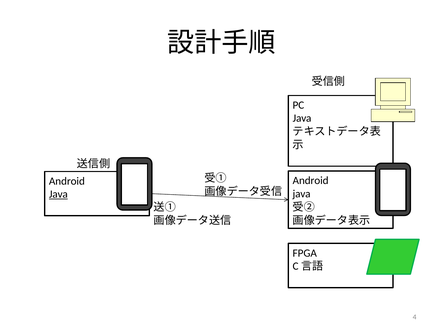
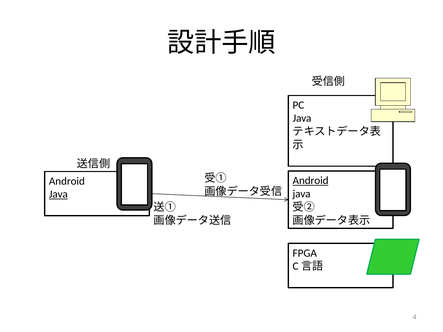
Android underline: none -> present (311, 181)
